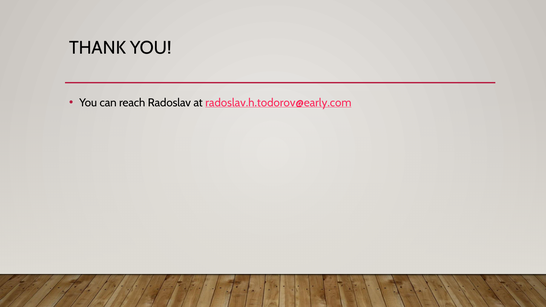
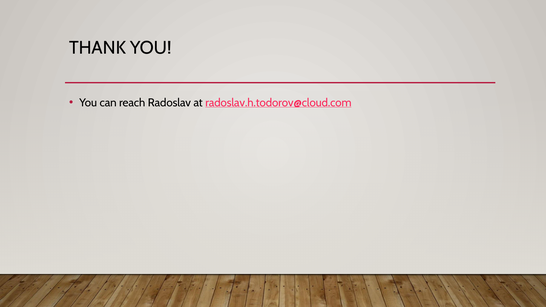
radoslav.h.todorov@early.com: radoslav.h.todorov@early.com -> radoslav.h.todorov@cloud.com (278, 103)
